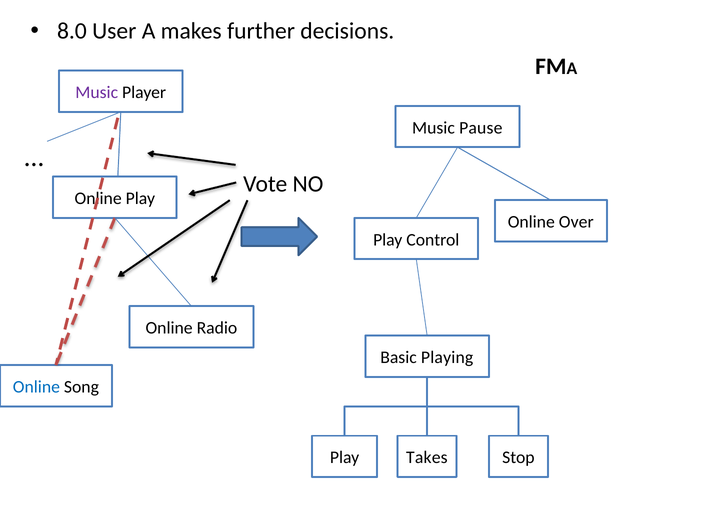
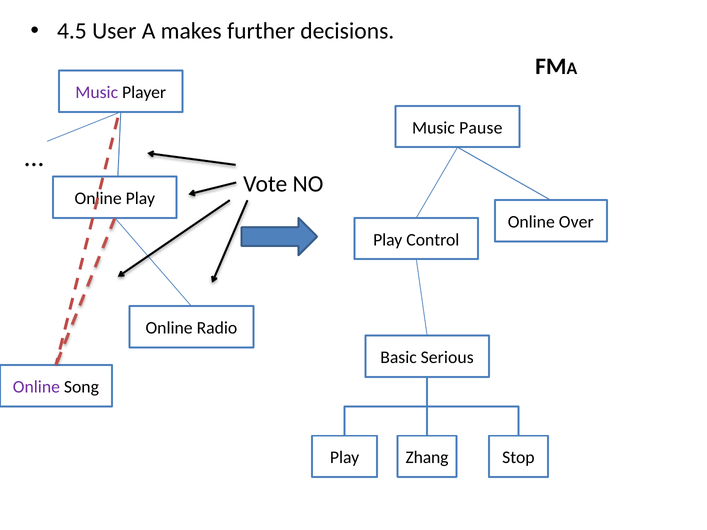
8.0: 8.0 -> 4.5 (72, 31)
Playing: Playing -> Serious (447, 358)
Online colour: blue -> purple (36, 387)
Takes: Takes -> Zhang (427, 458)
